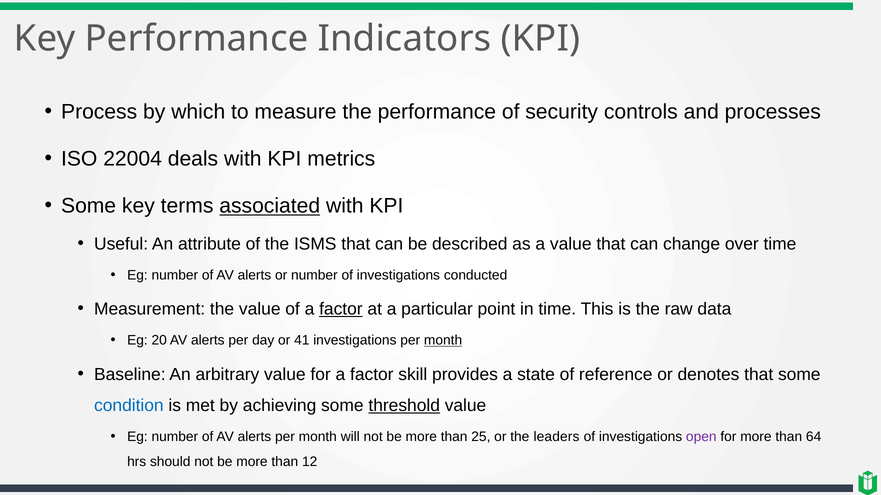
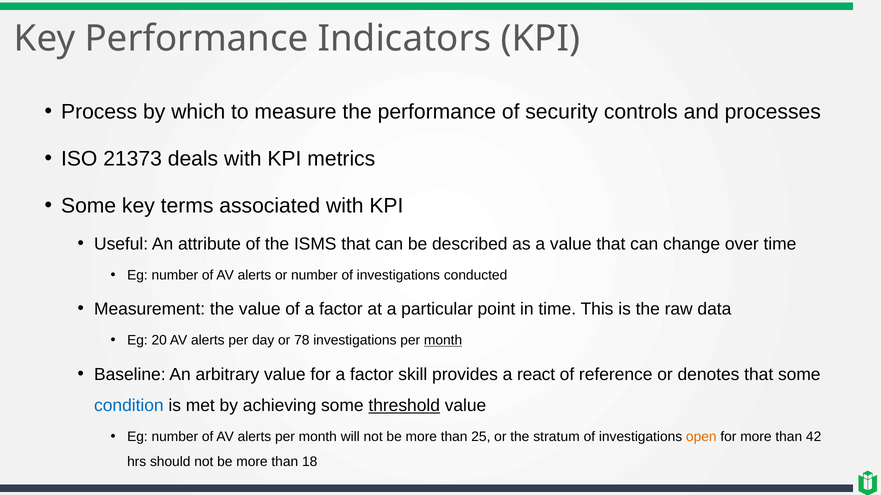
22004: 22004 -> 21373 (133, 159)
associated underline: present -> none (270, 206)
factor underline: present -> none (341, 309)
41: 41 -> 78 (302, 341)
state: state -> react (536, 375)
leaders: leaders -> stratum (556, 437)
open colour: purple -> orange (701, 437)
64: 64 -> 42 (814, 437)
12: 12 -> 18 (310, 462)
